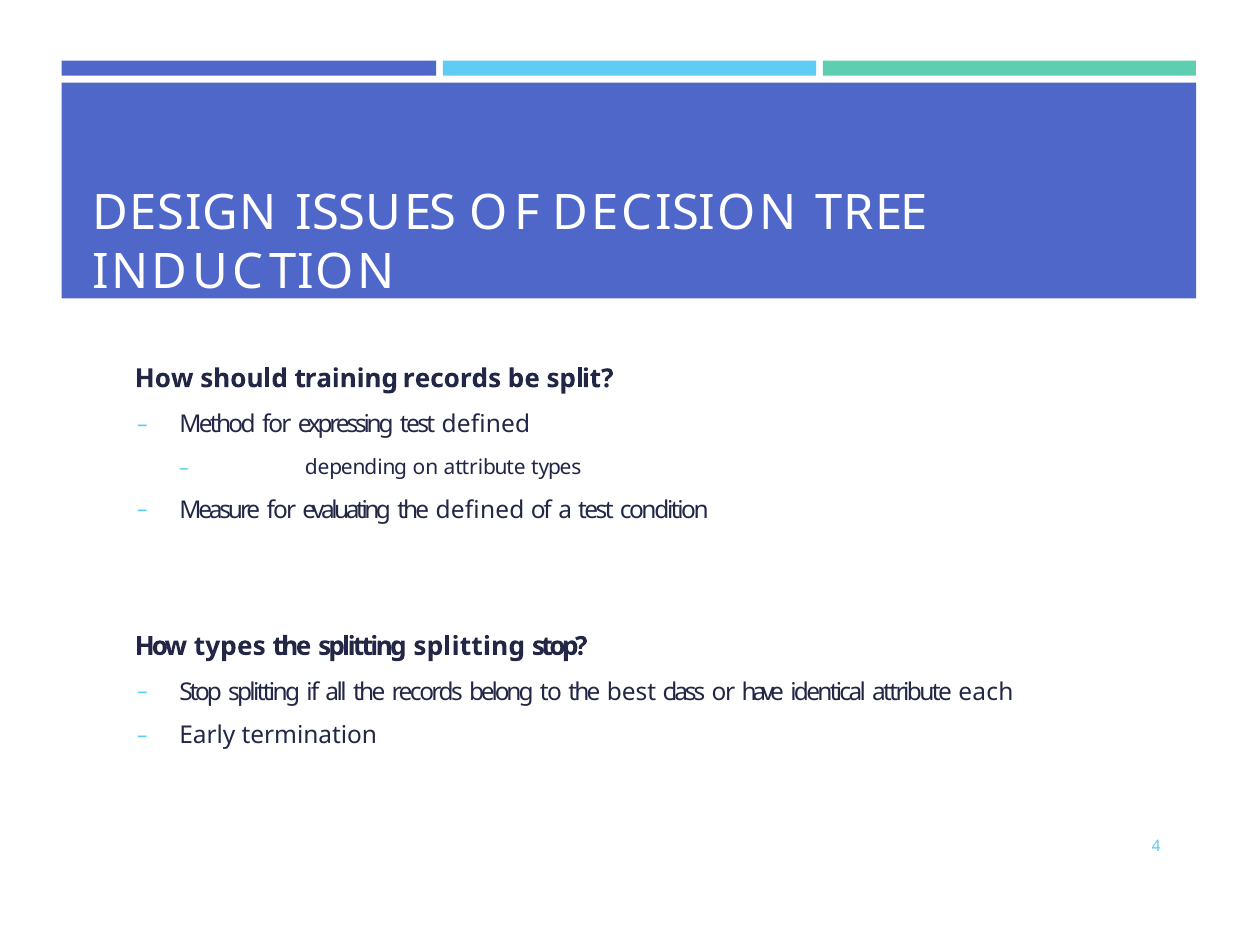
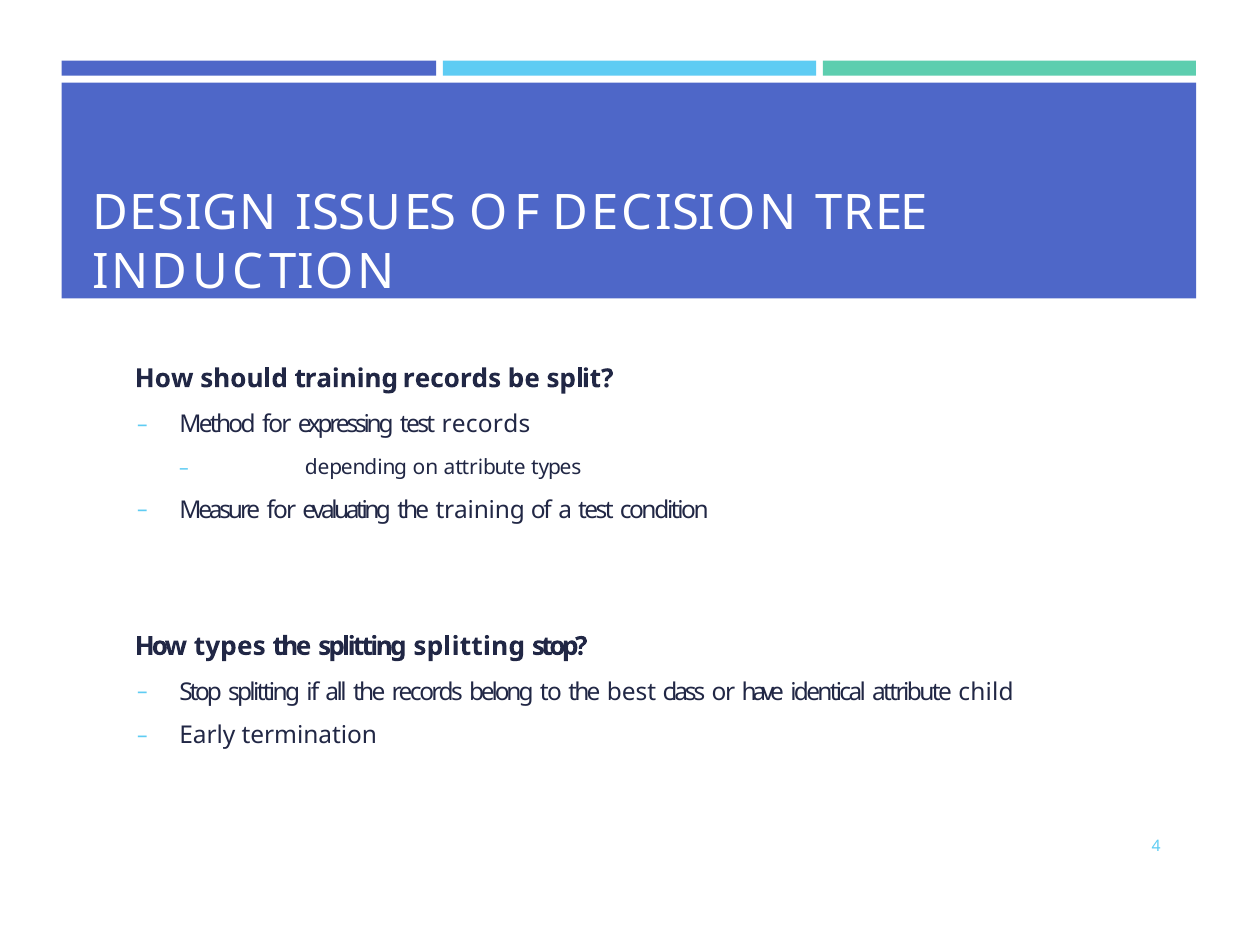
test defined: defined -> records (486, 425)
the defined: defined -> training (480, 511)
each: each -> child (986, 692)
